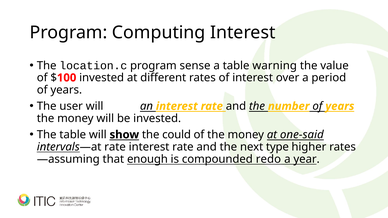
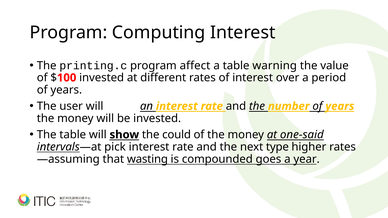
location.c: location.c -> printing.c (93, 66)
sense: sense -> affect (195, 66)
intervals—at rate: rate -> pick (115, 147)
enough: enough -> wasting (147, 159)
redo: redo -> goes (268, 159)
